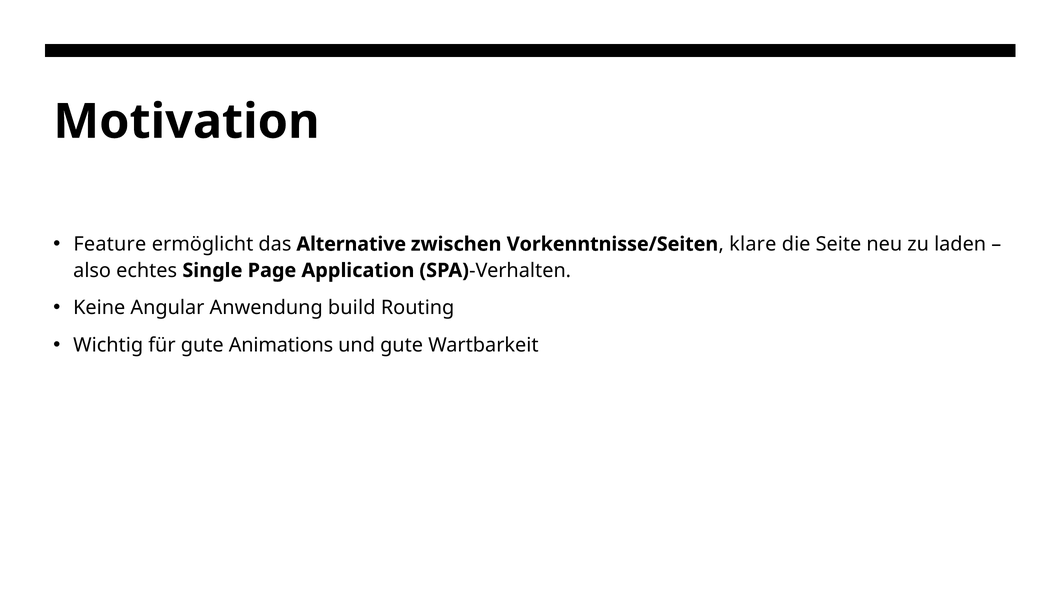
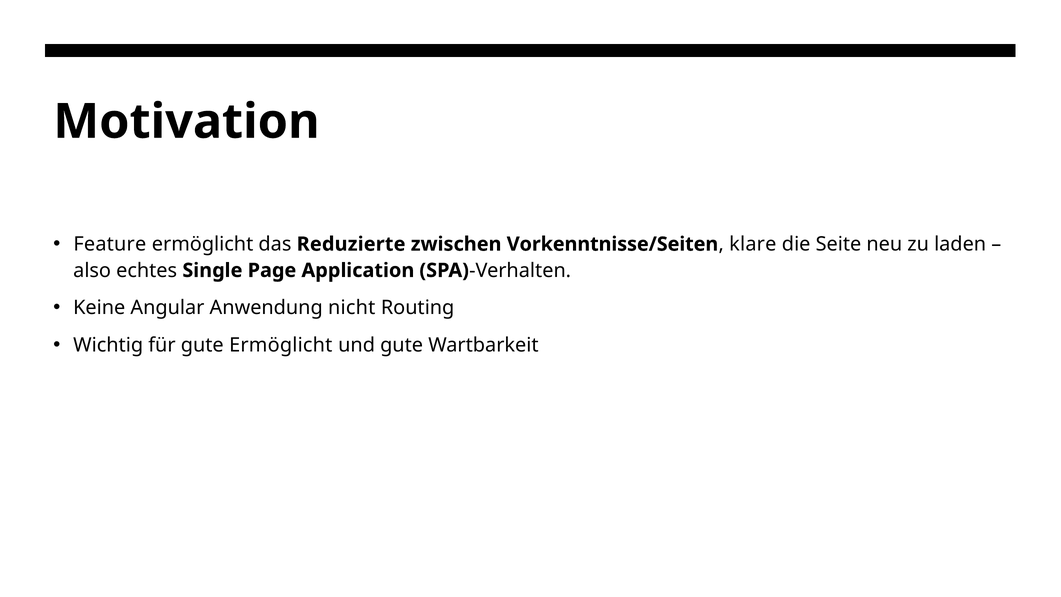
Alternative: Alternative -> Reduzierte (351, 244)
build: build -> nicht (352, 308)
gute Animations: Animations -> Ermöglicht (281, 345)
